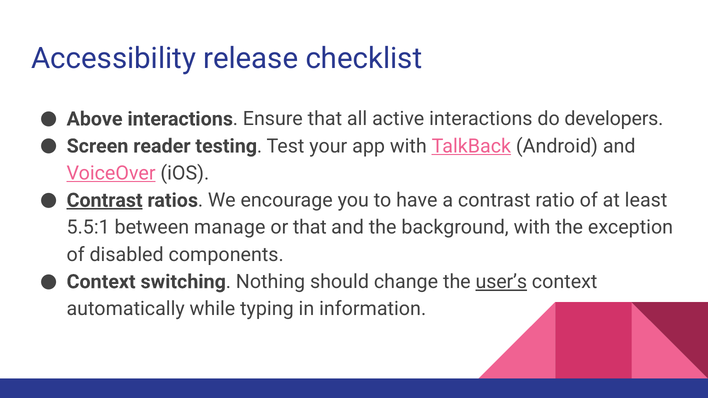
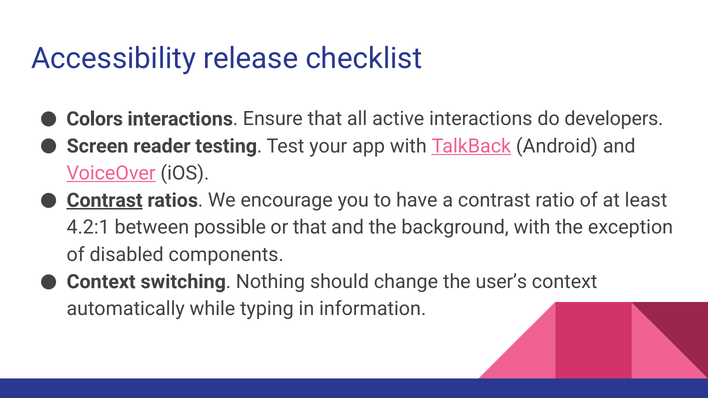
Above: Above -> Colors (95, 119)
5.5:1: 5.5:1 -> 4.2:1 (88, 228)
manage: manage -> possible (230, 228)
user’s underline: present -> none (501, 282)
